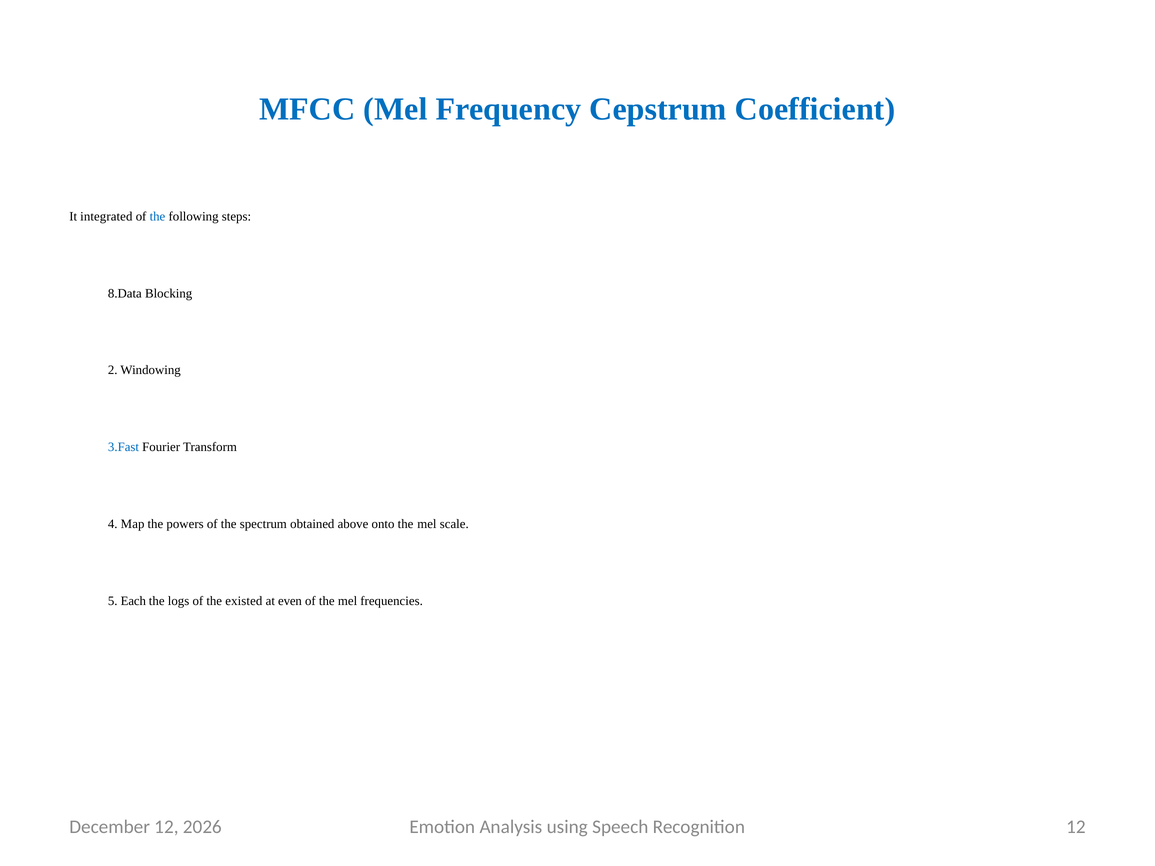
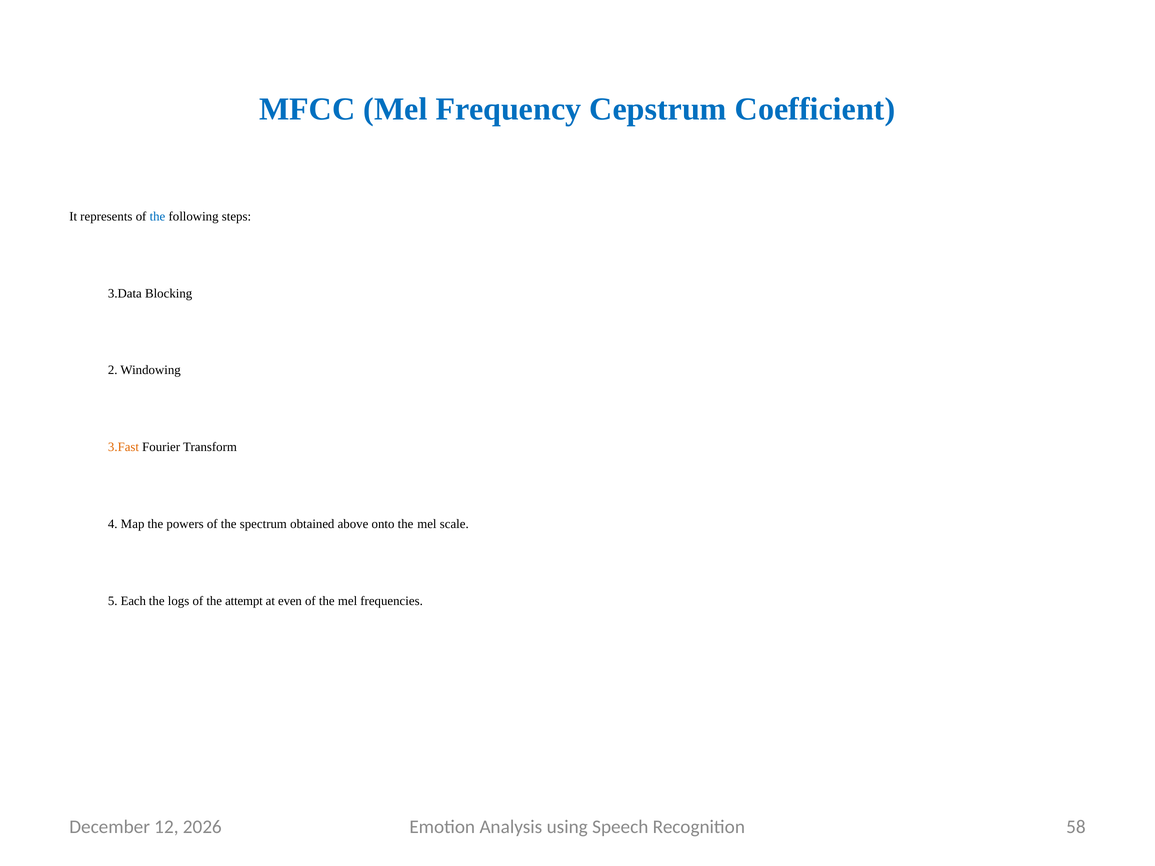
integrated: integrated -> represents (106, 216)
8.Data: 8.Data -> 3.Data (125, 293)
3.Fast colour: blue -> orange (123, 447)
existed: existed -> attempt (244, 601)
Recognition 12: 12 -> 58 (1076, 827)
